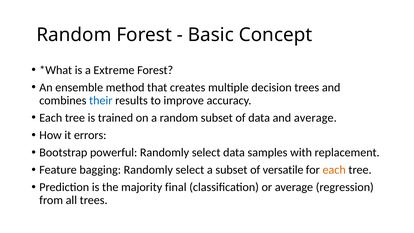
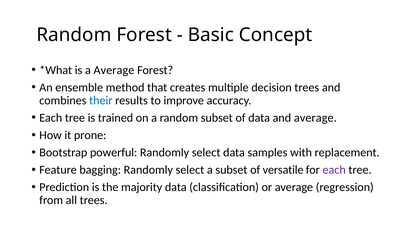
a Extreme: Extreme -> Average (114, 70)
errors: errors -> prone (90, 135)
each colour: orange -> purple (334, 170)
majority final: final -> data (176, 187)
